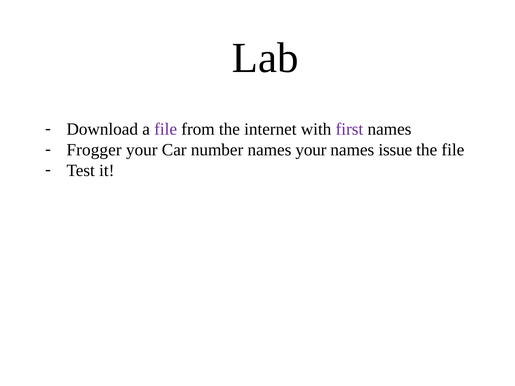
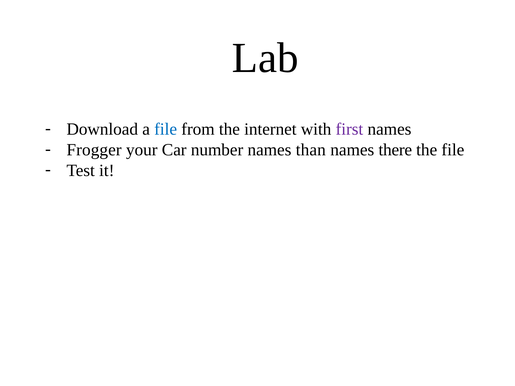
file colour: purple -> blue (166, 129)
names your: your -> than (311, 150)
issue: issue -> there (395, 150)
